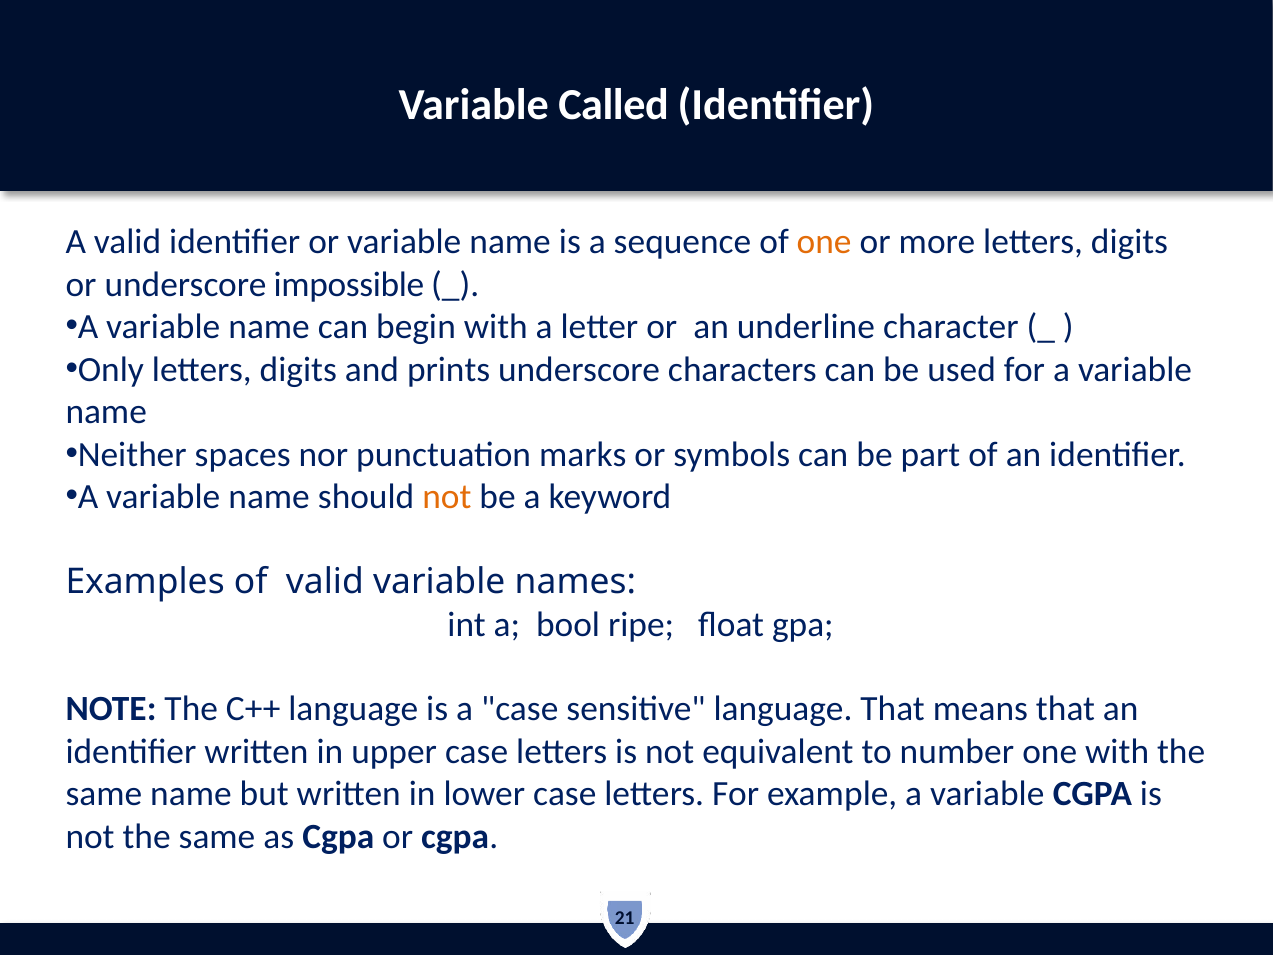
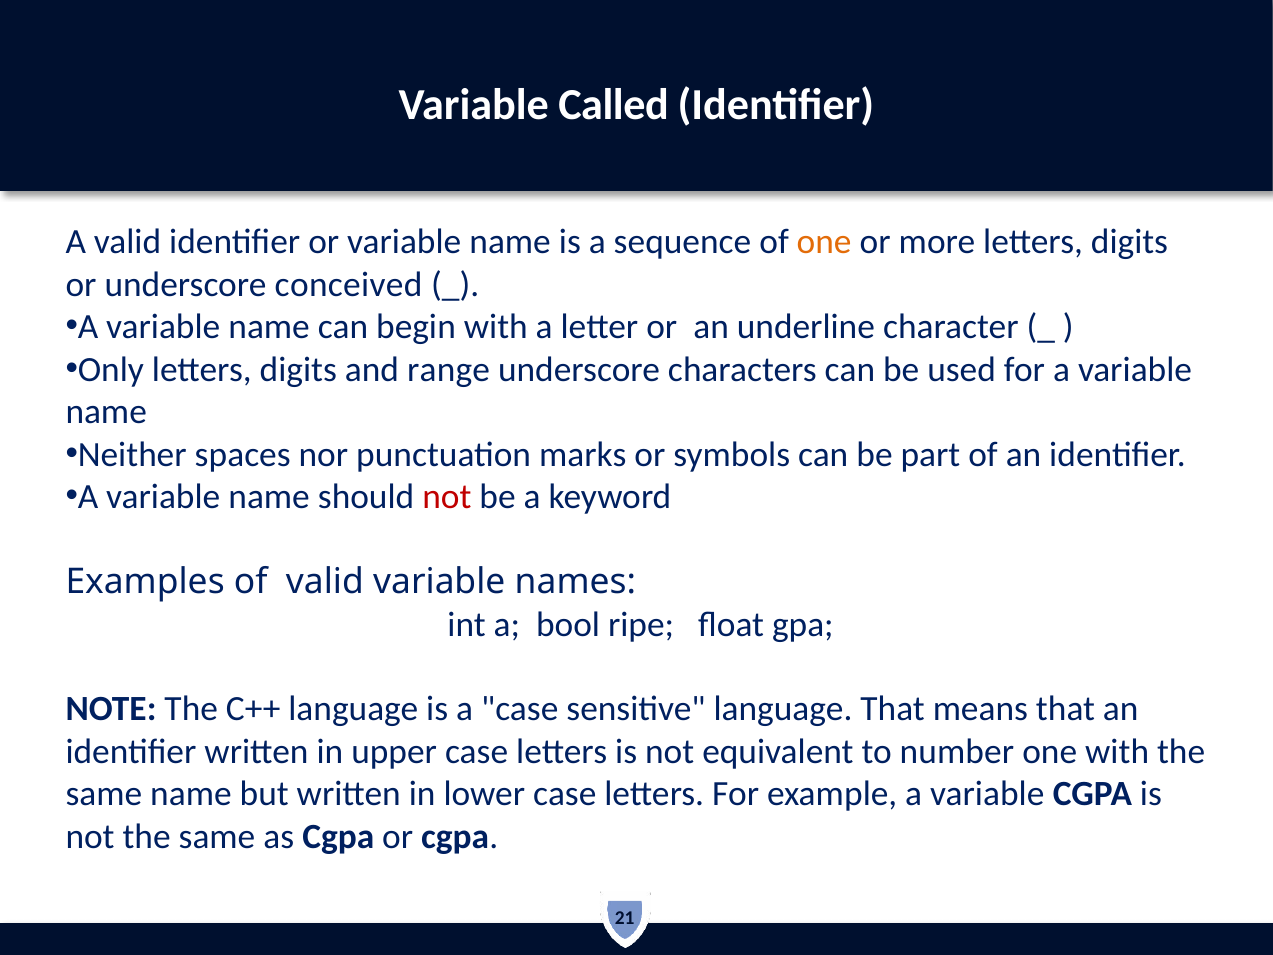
impossible: impossible -> conceived (349, 285)
prints: prints -> range (449, 369)
not colour: orange -> red (447, 497)
